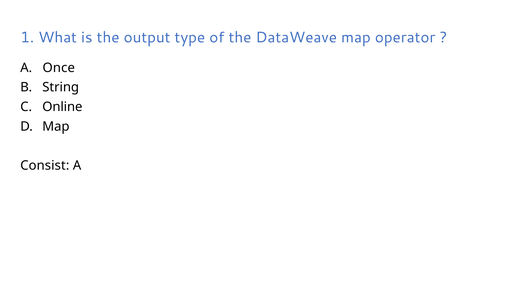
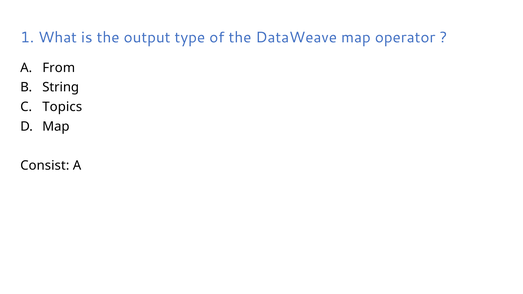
Once: Once -> From (59, 68)
Online: Online -> Topics (62, 107)
